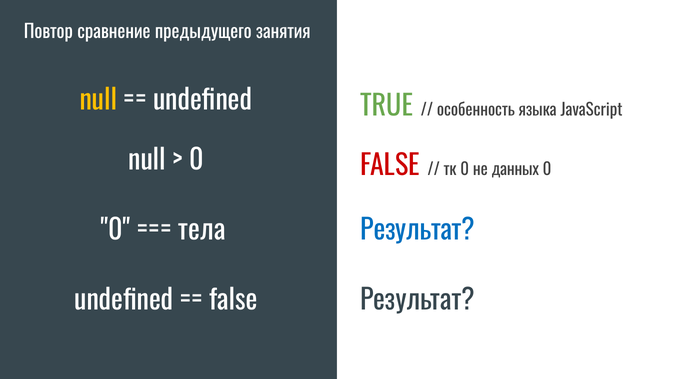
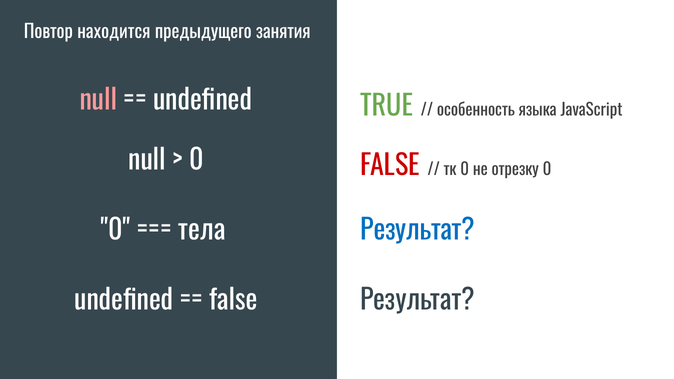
сравнение: сравнение -> находится (114, 32)
null colour: yellow -> pink (98, 101)
данных: данных -> отрезку (515, 170)
